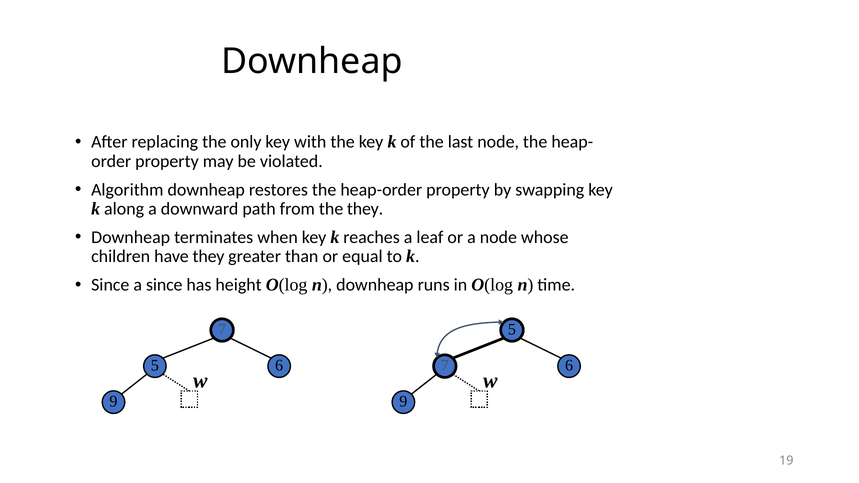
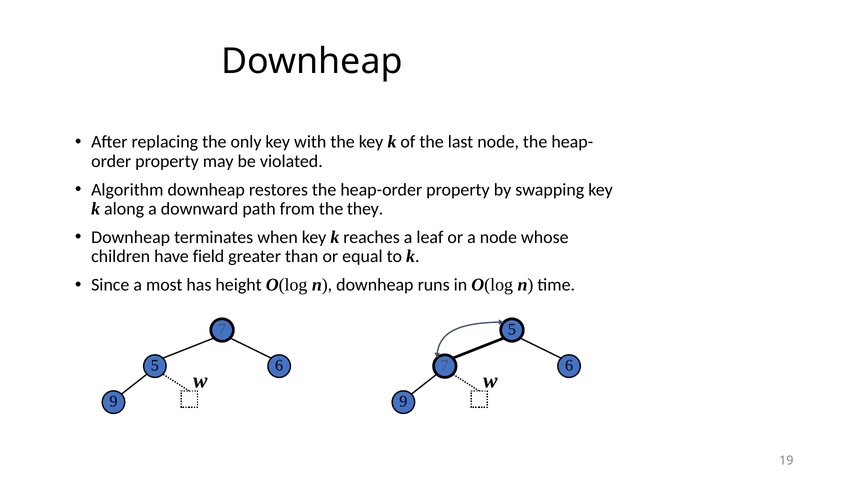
have they: they -> field (209, 257)
a since: since -> most (164, 285)
